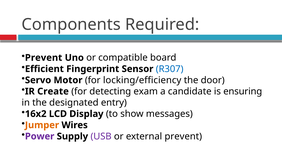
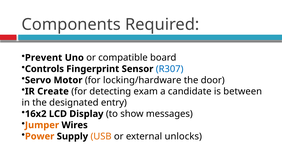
Efficient: Efficient -> Controls (44, 69)
locking/efficiency: locking/efficiency -> locking/hardware (142, 80)
ensuring: ensuring -> between (243, 92)
Power colour: purple -> orange (40, 137)
USB colour: purple -> orange (101, 137)
external prevent: prevent -> unlocks (183, 137)
